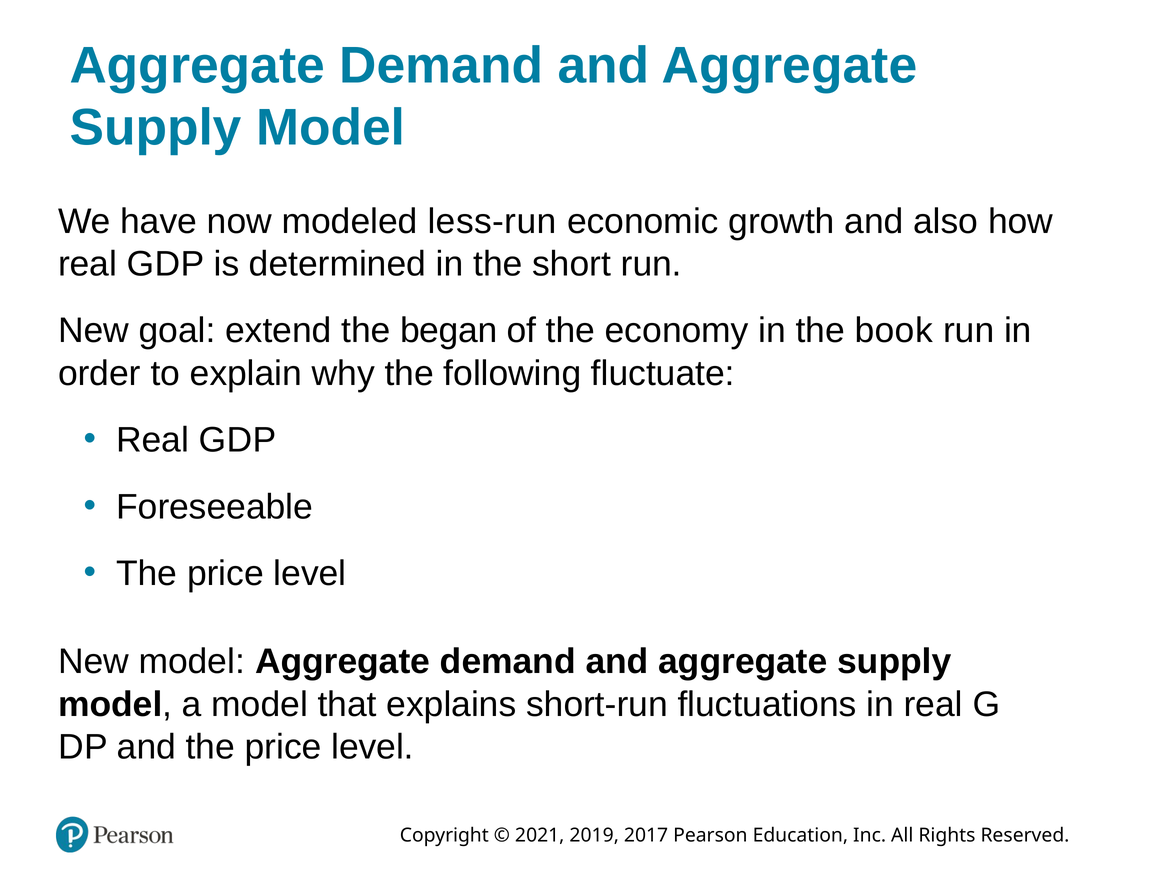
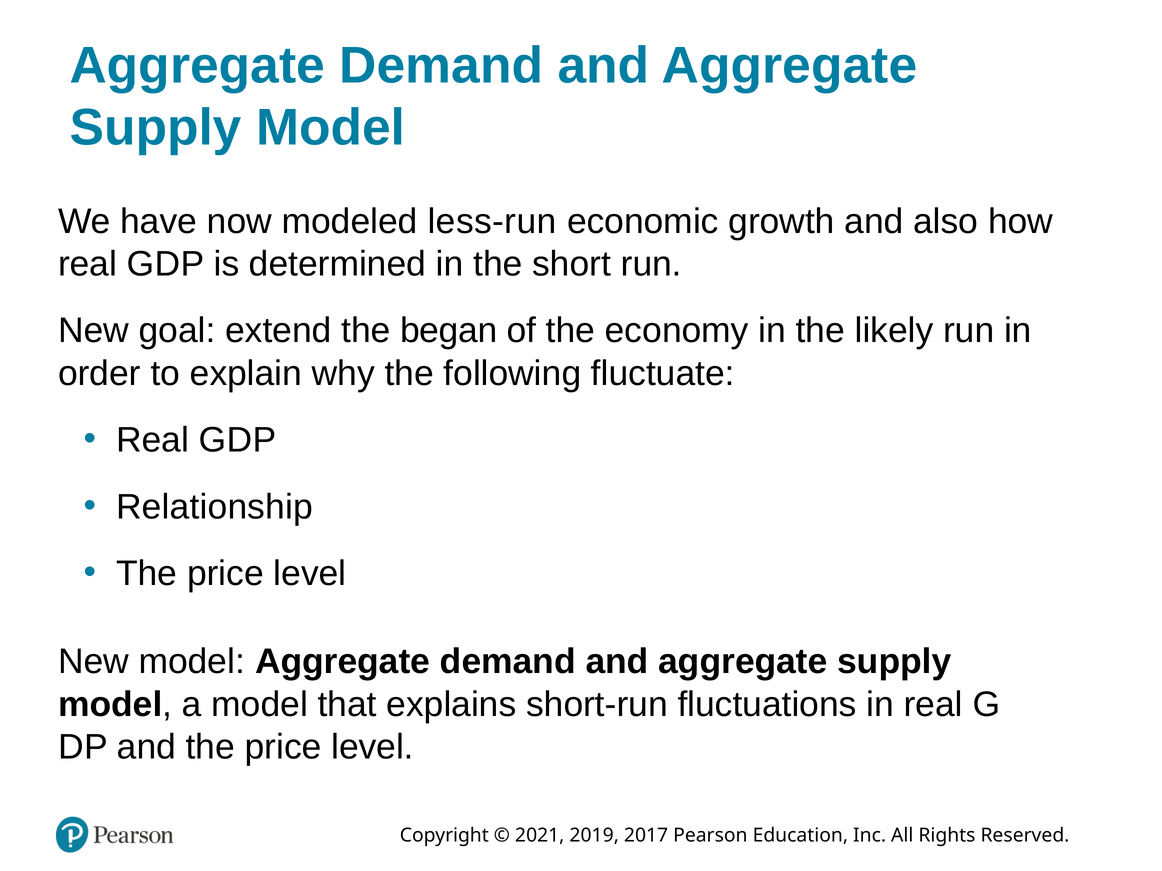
book: book -> likely (894, 331)
Foreseeable: Foreseeable -> Relationship (215, 507)
